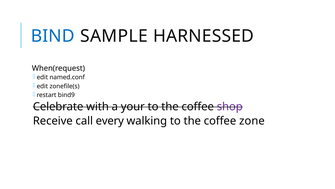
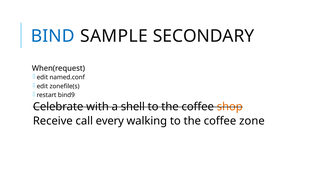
HARNESSED: HARNESSED -> SECONDARY (204, 36)
your: your -> shell (133, 106)
shop colour: purple -> orange (230, 106)
